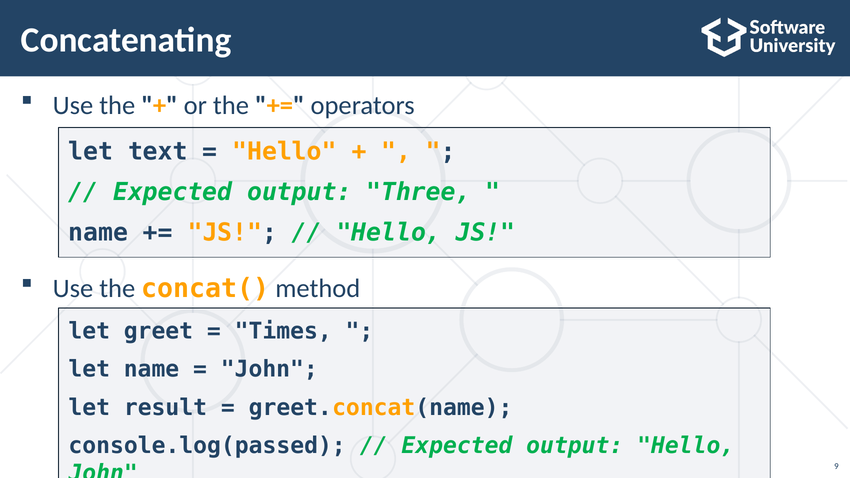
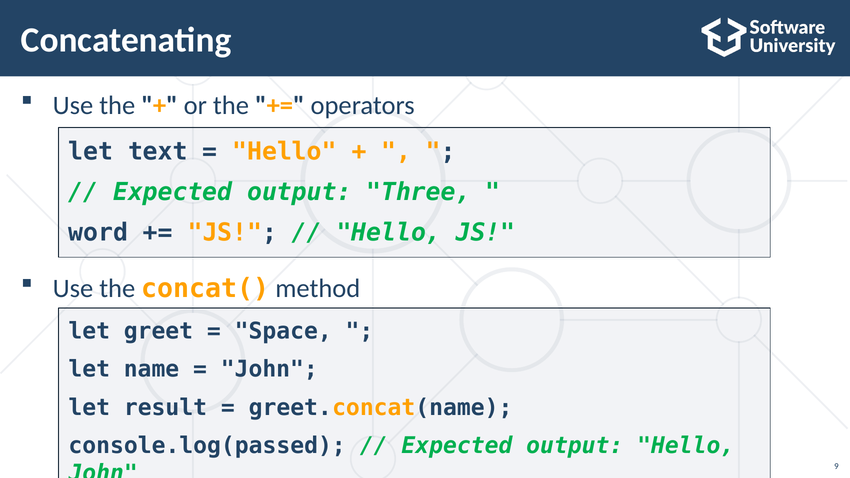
name: name -> word (98, 232)
Times: Times -> Space (283, 331)
